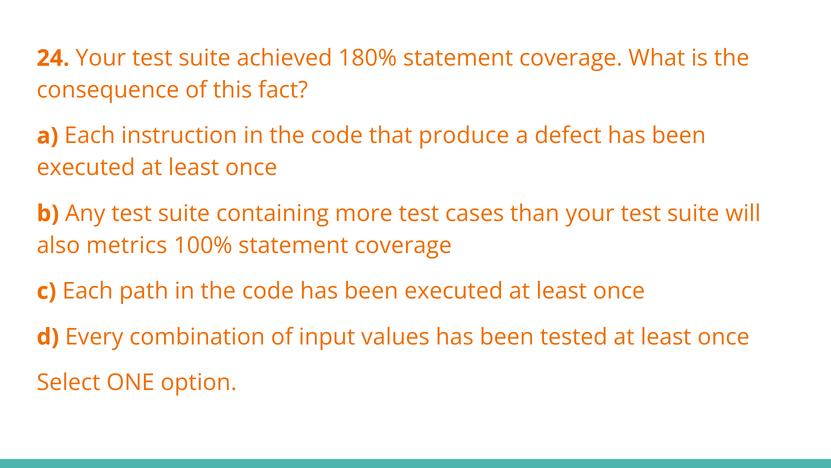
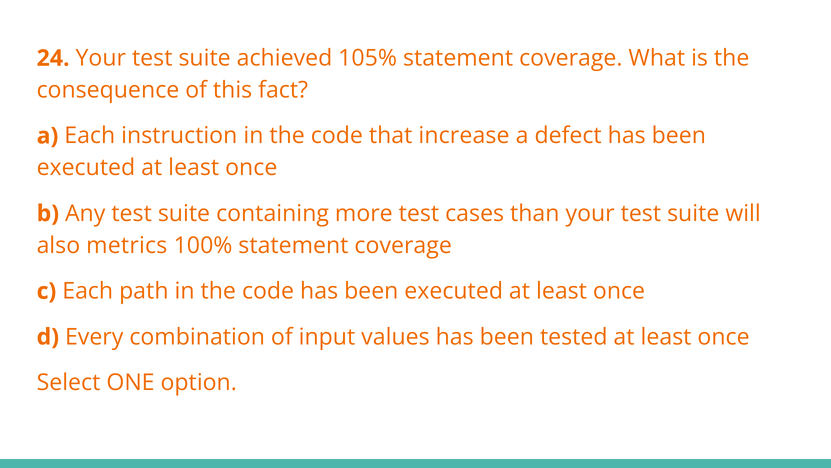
180%: 180% -> 105% (368, 58)
produce: produce -> increase (464, 136)
